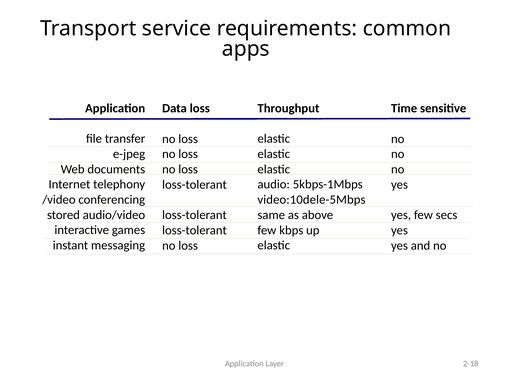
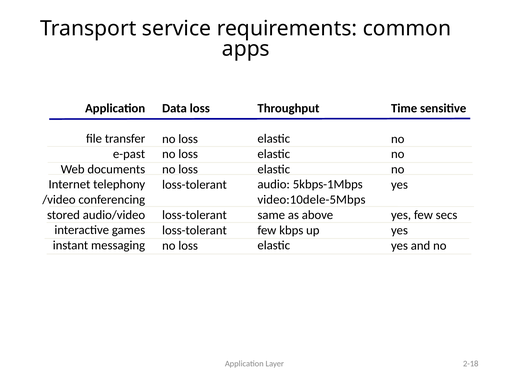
e-jpeg: e-jpeg -> e-past (129, 154)
